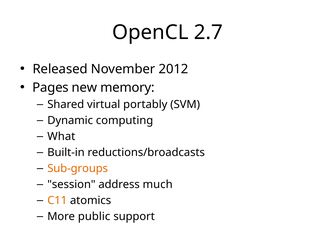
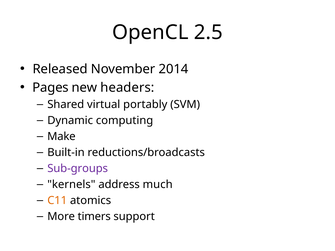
2.7: 2.7 -> 2.5 (208, 32)
2012: 2012 -> 2014 (174, 69)
memory: memory -> headers (127, 88)
What: What -> Make (61, 137)
Sub-groups colour: orange -> purple (78, 169)
session: session -> kernels (71, 185)
public: public -> timers (94, 217)
